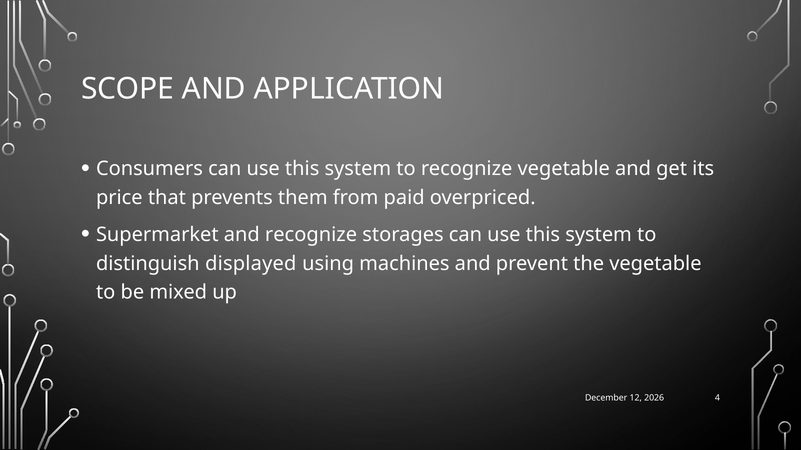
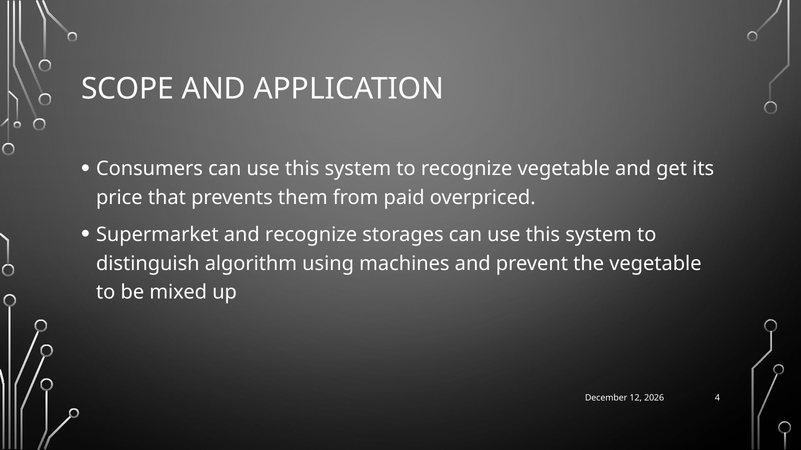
displayed: displayed -> algorithm (251, 264)
